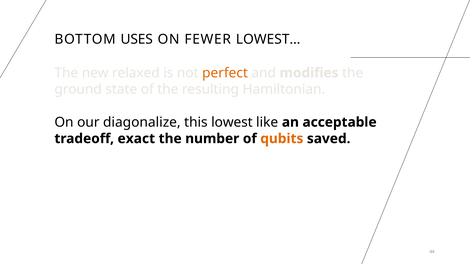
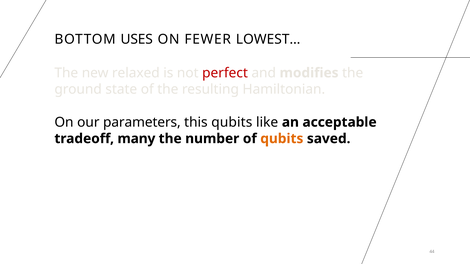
perfect colour: orange -> red (225, 73)
diagonalize: diagonalize -> parameters (142, 122)
this lowest: lowest -> qubits (232, 122)
exact: exact -> many (136, 139)
